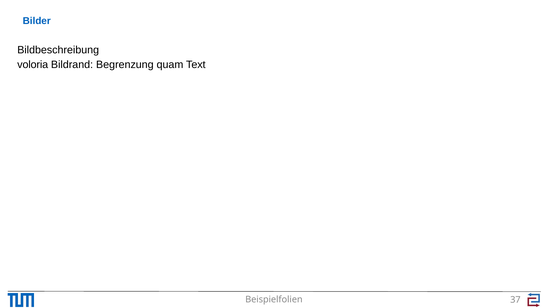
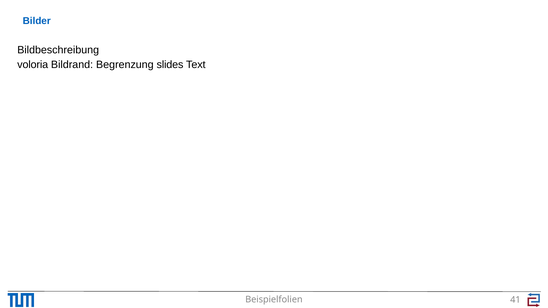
quam: quam -> slides (170, 65)
37: 37 -> 41 (515, 300)
